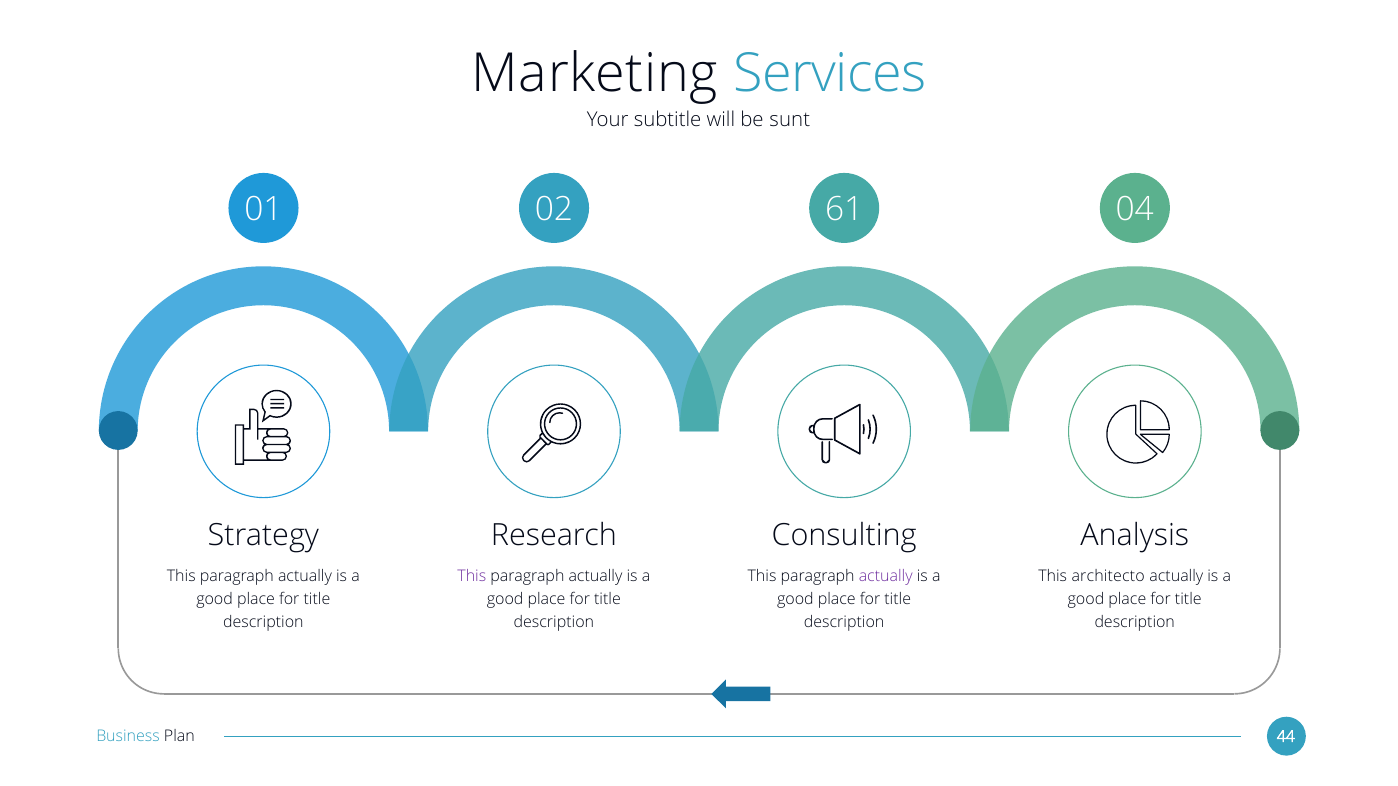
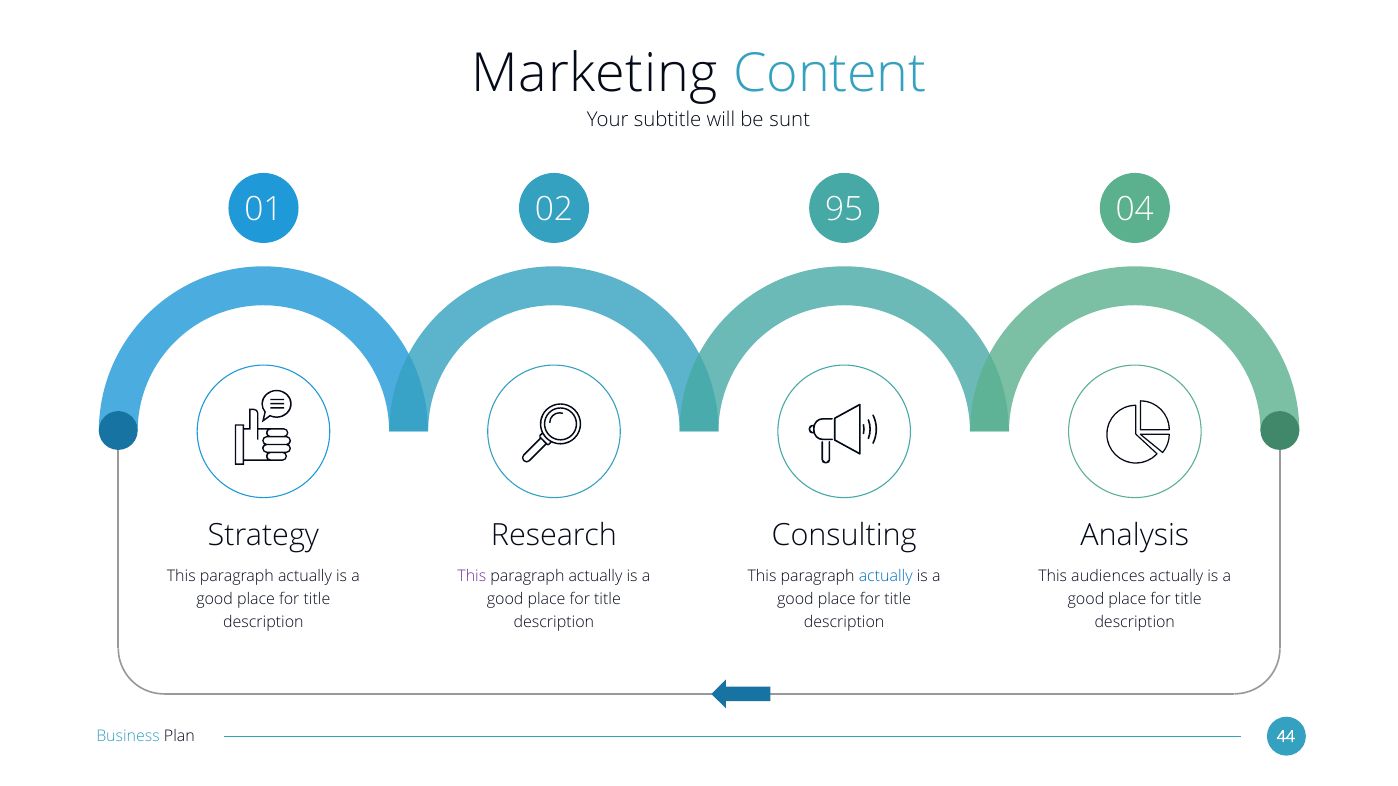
Services: Services -> Content (830, 74)
61: 61 -> 95 (844, 210)
actually colour: purple -> blue (886, 576)
architecto: architecto -> audiences (1108, 576)
